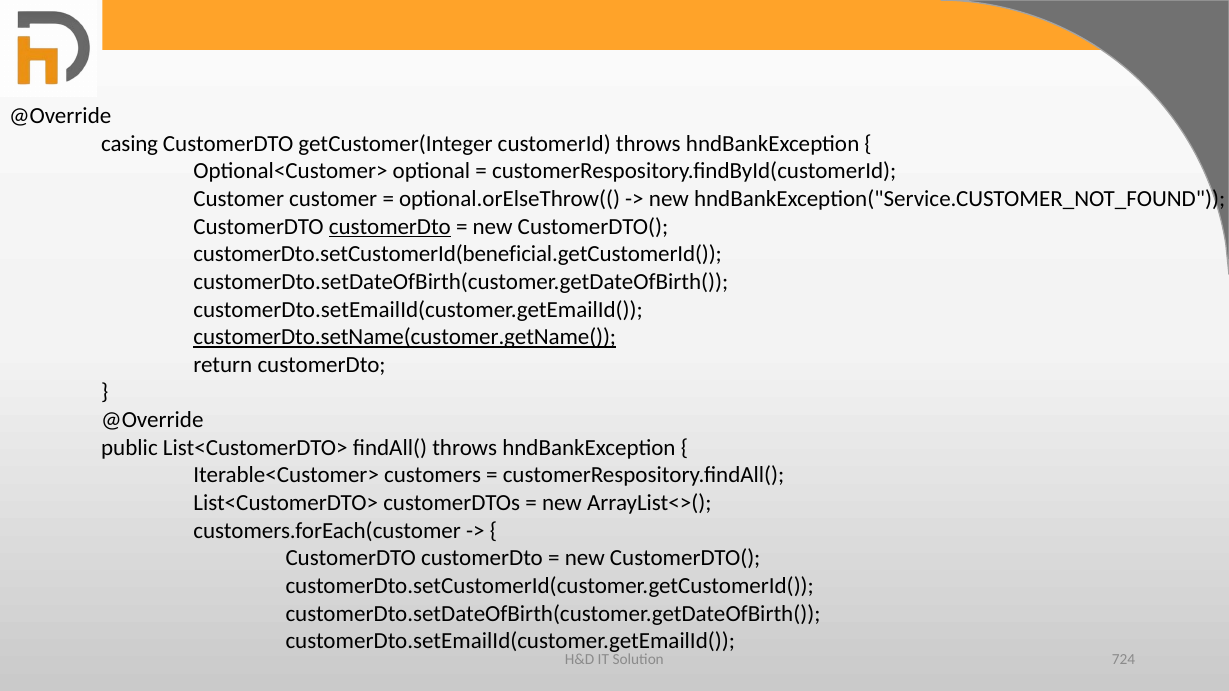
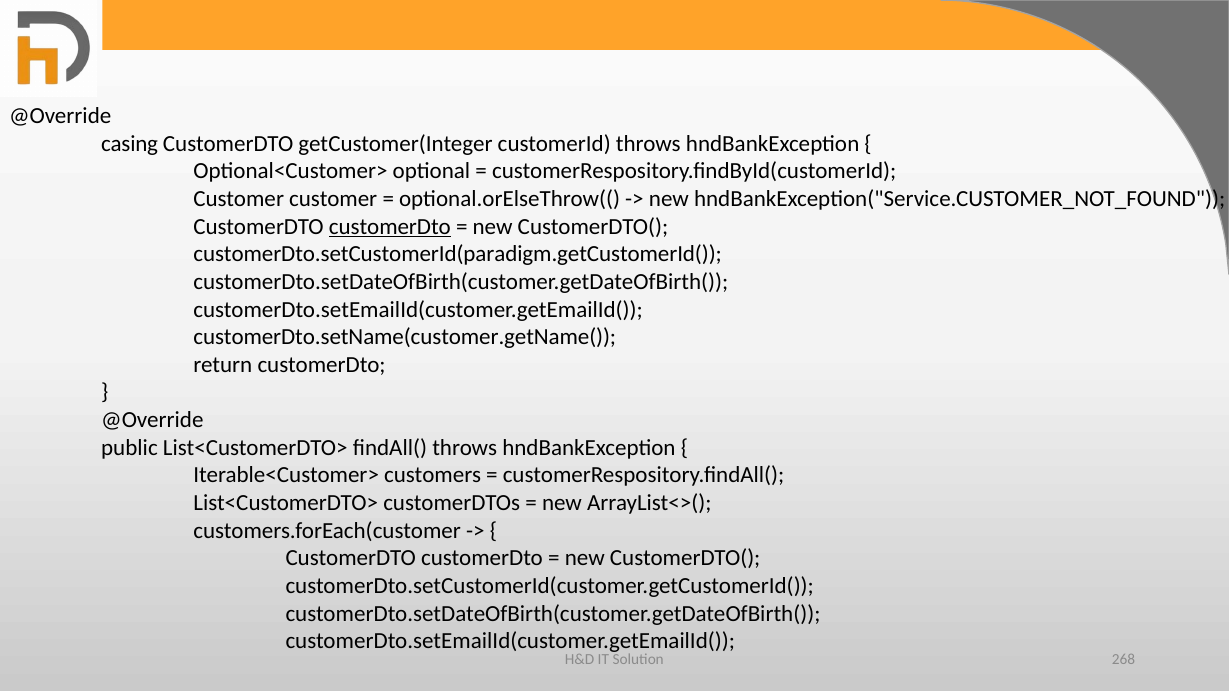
customerDto.setCustomerId(beneficial.getCustomerId(: customerDto.setCustomerId(beneficial.getCustomerId( -> customerDto.setCustomerId(paradigm.getCustomerId( (458, 254)
customerDto.setName(customer.getName( underline: present -> none (405, 337)
724: 724 -> 268 (1124, 660)
